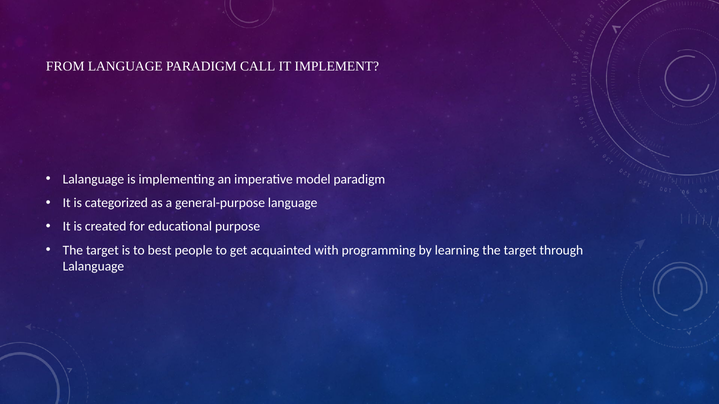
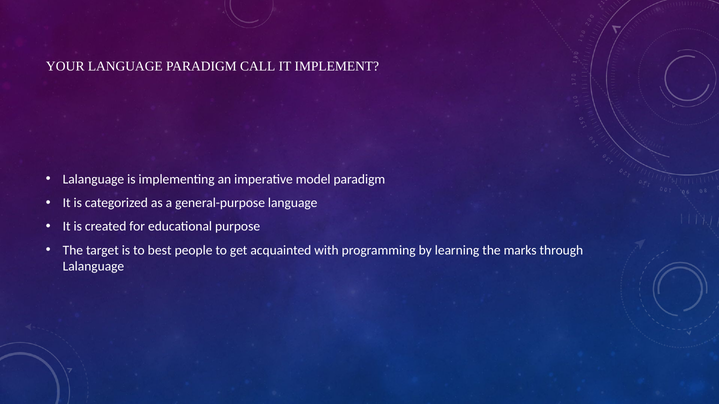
FROM: FROM -> YOUR (65, 66)
learning the target: target -> marks (520, 250)
